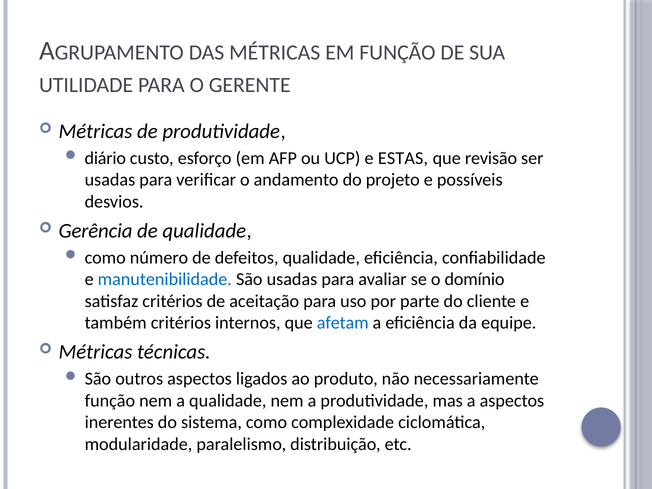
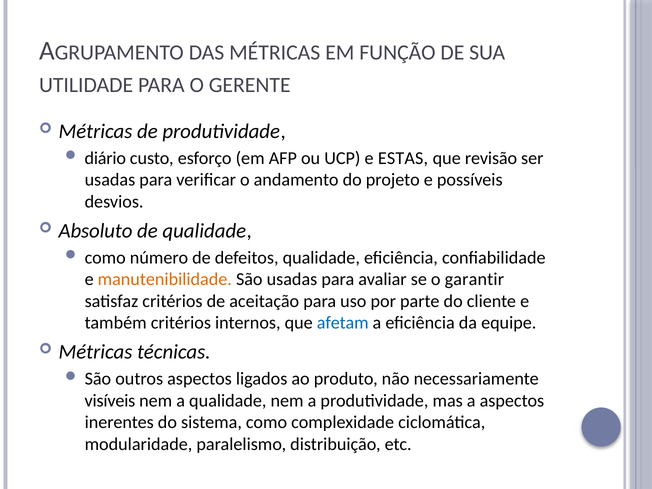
Gerência: Gerência -> Absoluto (96, 231)
manutenibilidade colour: blue -> orange (165, 279)
domínio: domínio -> garantir (474, 279)
função: função -> visíveis (110, 401)
